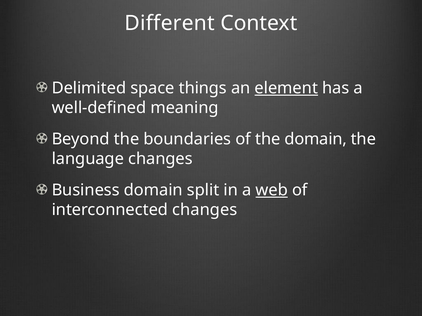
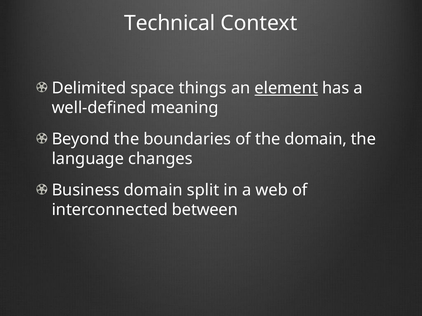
Different: Different -> Technical (170, 23)
web underline: present -> none (272, 190)
interconnected changes: changes -> between (205, 210)
